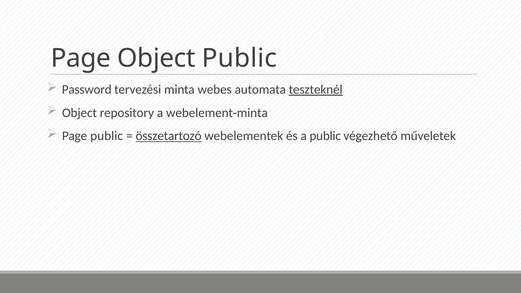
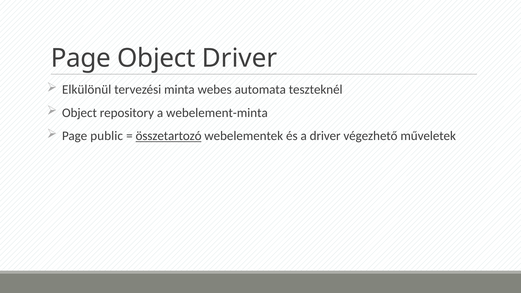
Object Public: Public -> Driver (240, 58)
Password: Password -> Elkülönül (87, 90)
teszteknél underline: present -> none (316, 90)
a public: public -> driver (325, 136)
